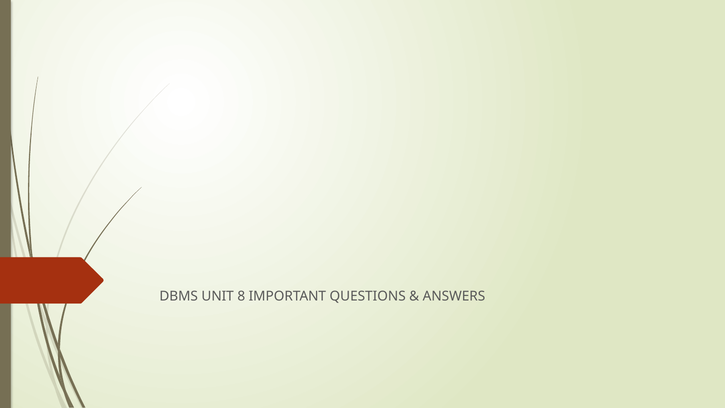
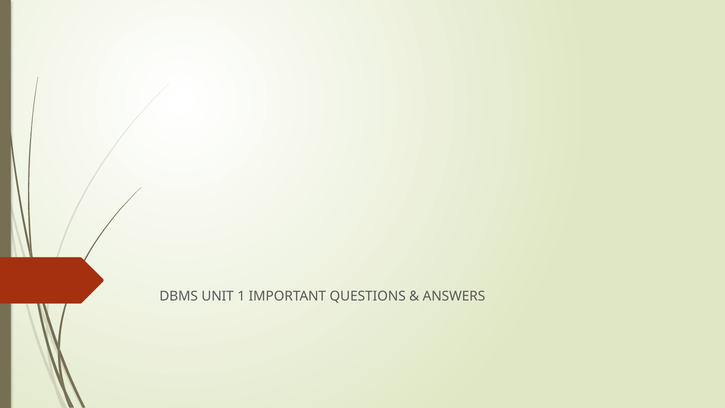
8: 8 -> 1 (241, 296)
